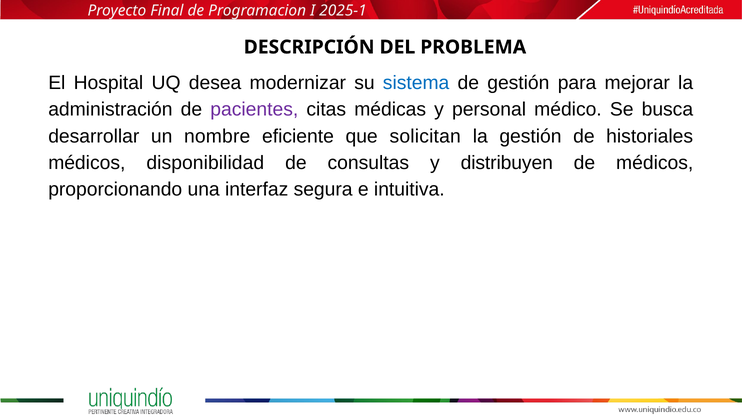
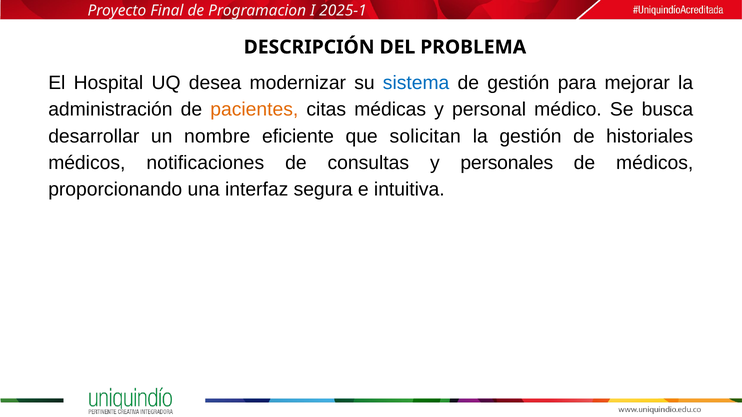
pacientes colour: purple -> orange (254, 110)
disponibilidad: disponibilidad -> notificaciones (205, 163)
distribuyen: distribuyen -> personales (507, 163)
